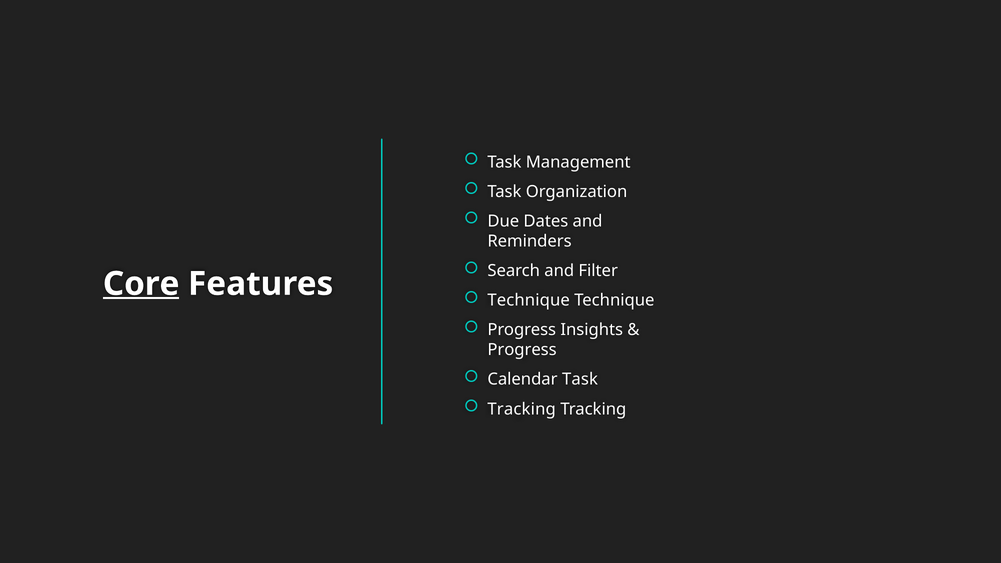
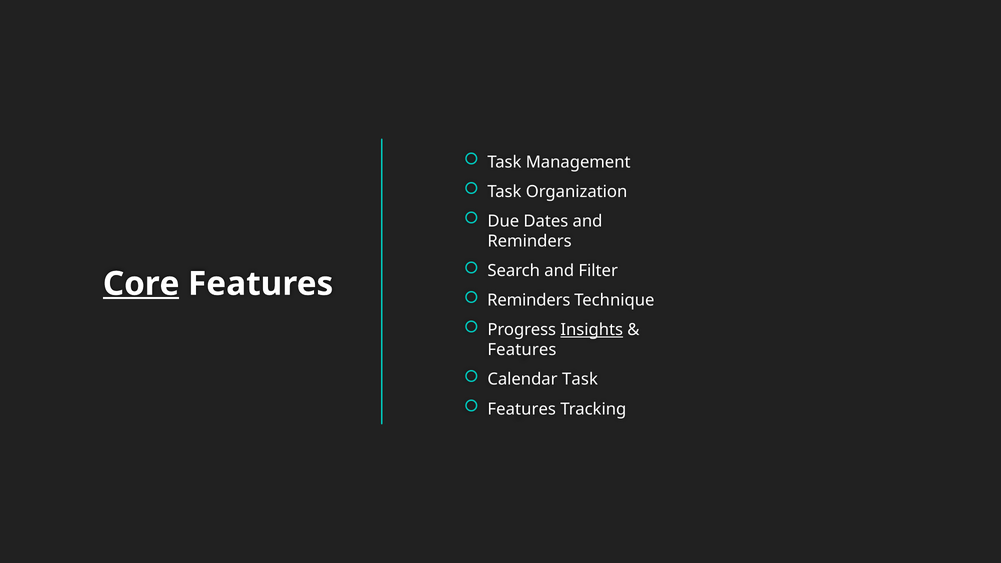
Technique: Technique -> Reminders (529, 300)
Insights underline: none -> present (592, 330)
Progress: Progress -> Features (522, 350)
Tracking: Tracking -> Features (522, 409)
